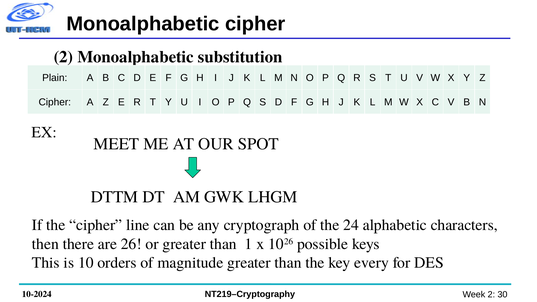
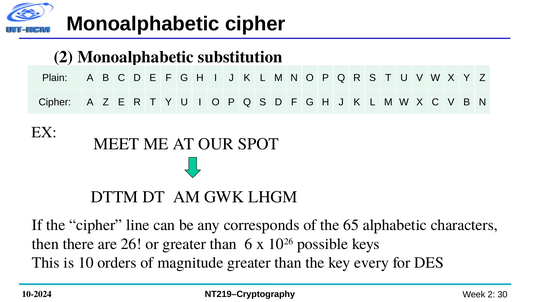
cryptograph: cryptograph -> corresponds (262, 225)
24: 24 -> 65 (351, 225)
1: 1 -> 6 (249, 244)
